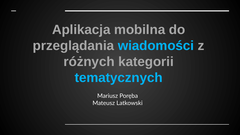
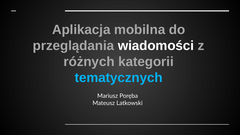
wiadomości colour: light blue -> white (156, 46)
